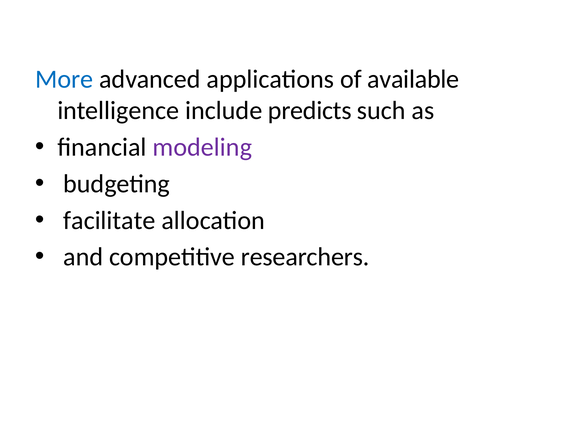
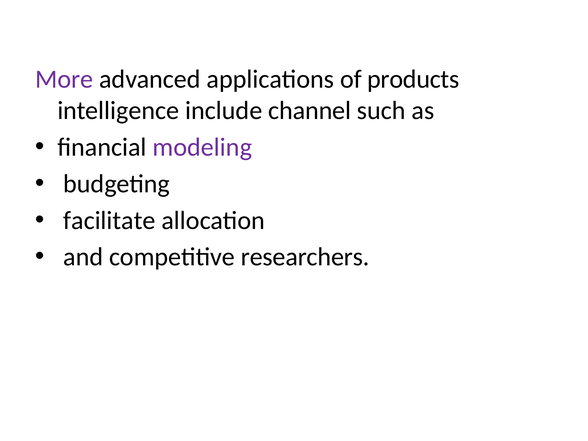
More colour: blue -> purple (64, 79)
available: available -> products (413, 79)
predicts: predicts -> channel (310, 111)
